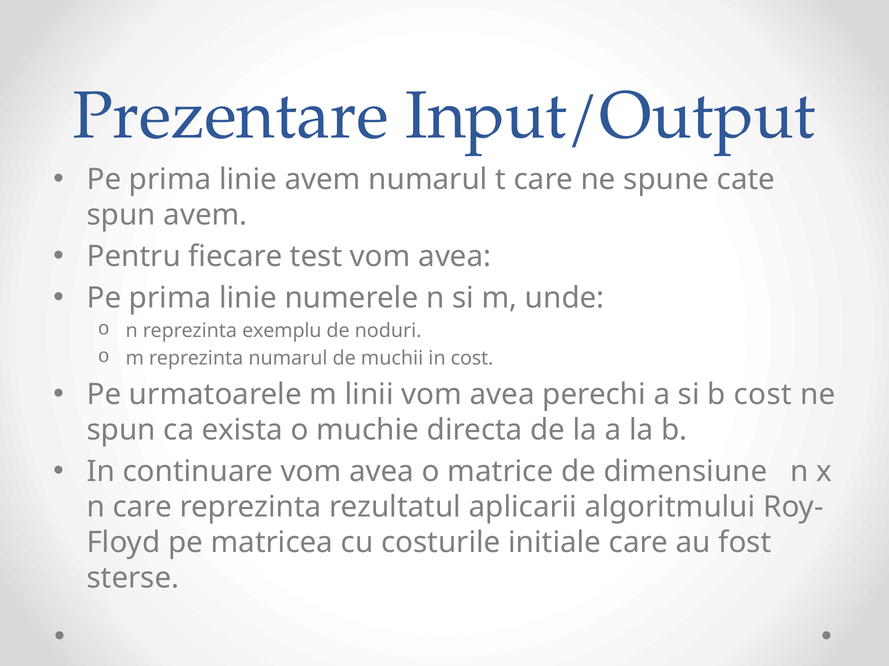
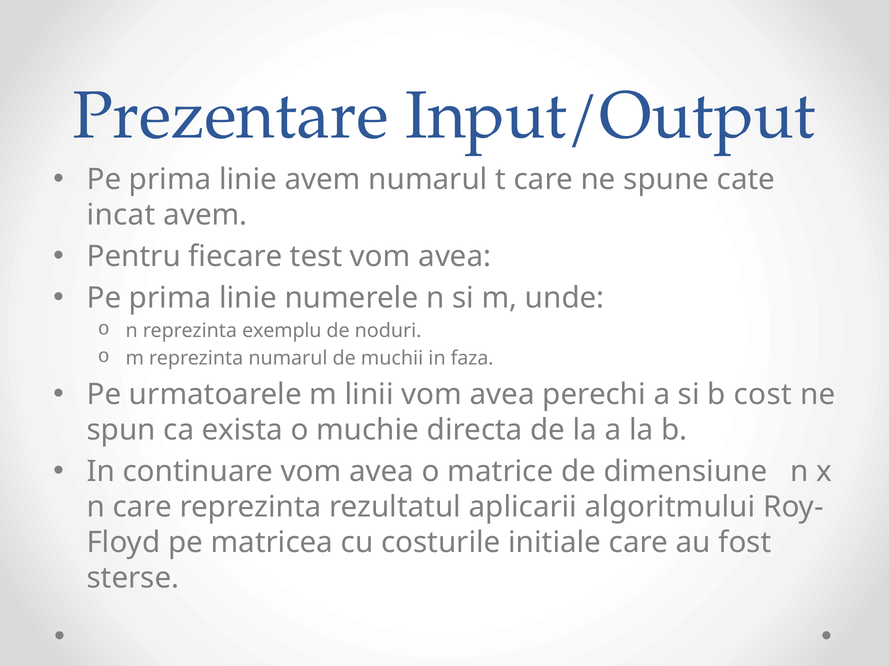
spun: spun -> incat (121, 215)
in cost: cost -> faza (472, 359)
